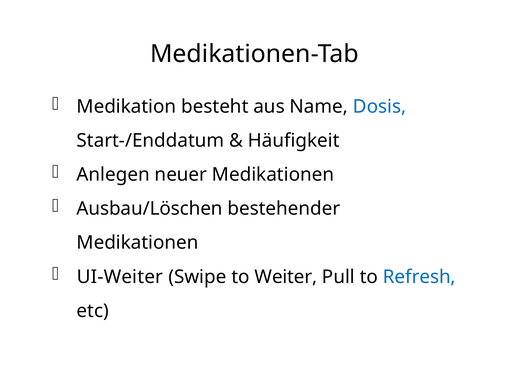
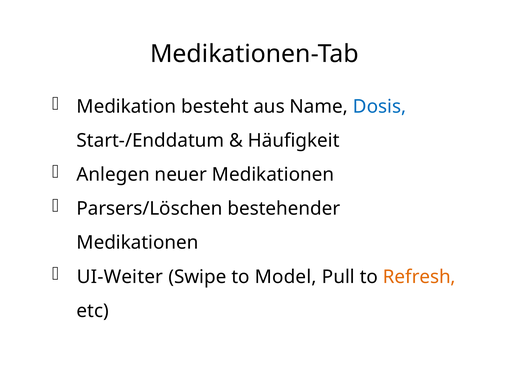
Ausbau/Löschen: Ausbau/Löschen -> Parsers/Löschen (150, 209)
Weiter: Weiter -> Model (286, 277)
Refresh colour: blue -> orange (419, 277)
